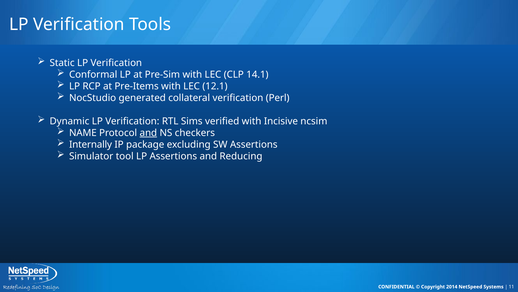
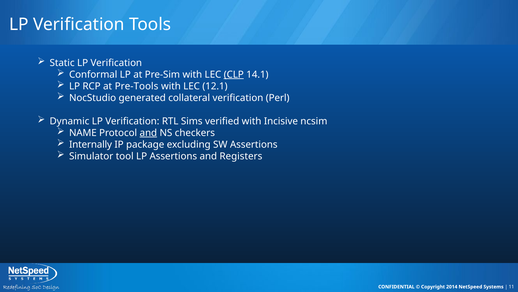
CLP underline: none -> present (234, 74)
Pre-Items: Pre-Items -> Pre-Tools (137, 86)
Reducing: Reducing -> Registers (241, 156)
